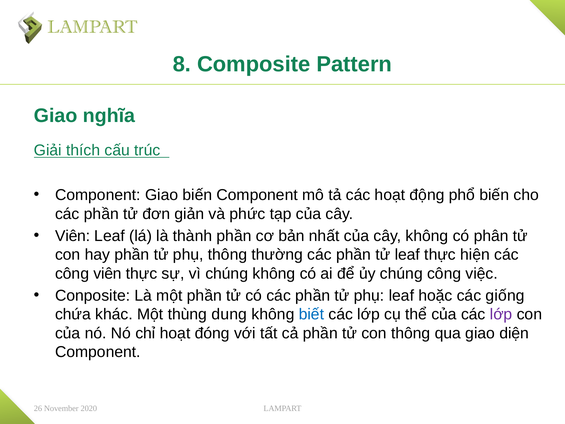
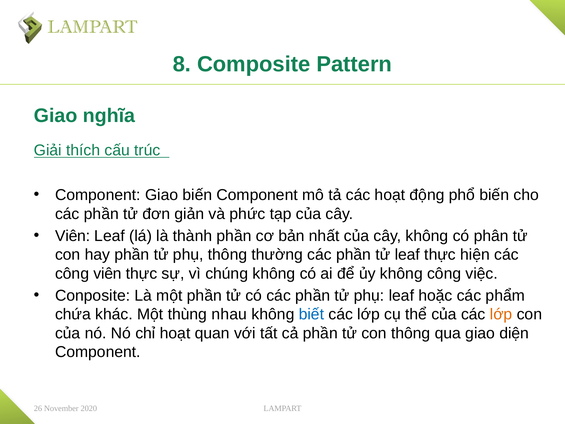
ủy chúng: chúng -> không (401, 273)
giống: giống -> phẩm (505, 295)
dung: dung -> nhau (229, 314)
lớp colour: purple -> orange (501, 314)
đóng: đóng -> quan (212, 333)
